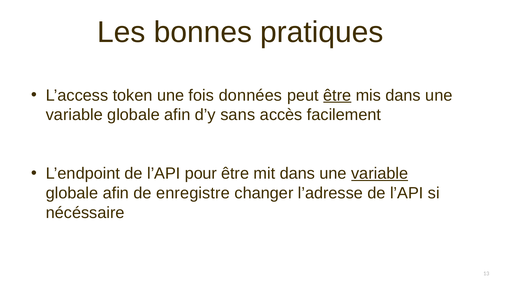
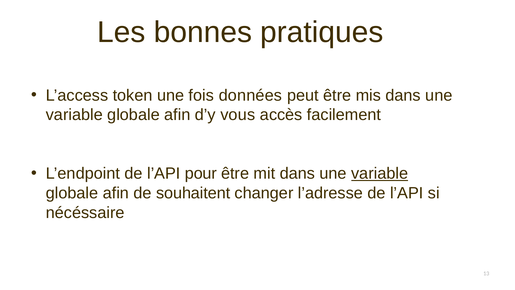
être underline: present -> none (337, 95)
sans: sans -> vous (238, 115)
enregistre: enregistre -> souhaitent (193, 193)
